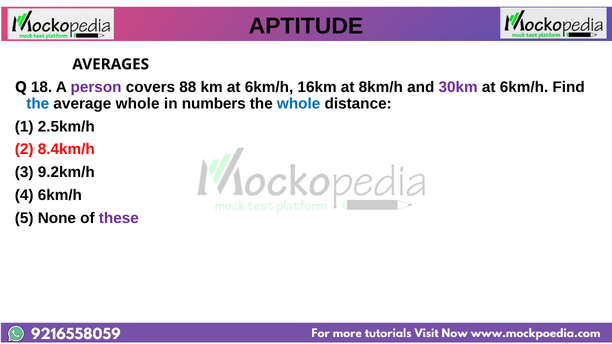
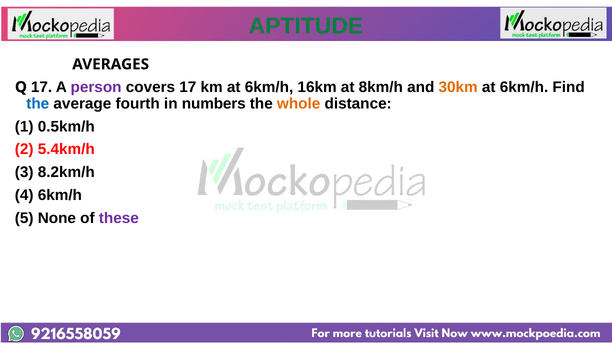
APTITUDE colour: black -> green (306, 26)
Q 18: 18 -> 17 (42, 87)
covers 88: 88 -> 17 (188, 87)
30km colour: purple -> orange (458, 87)
average whole: whole -> fourth (138, 104)
whole colour: blue -> orange (299, 104)
2.5km/h: 2.5km/h -> 0.5km/h (66, 127)
8.4km/h: 8.4km/h -> 5.4km/h (66, 149)
9.2km/h: 9.2km/h -> 8.2km/h (66, 172)
